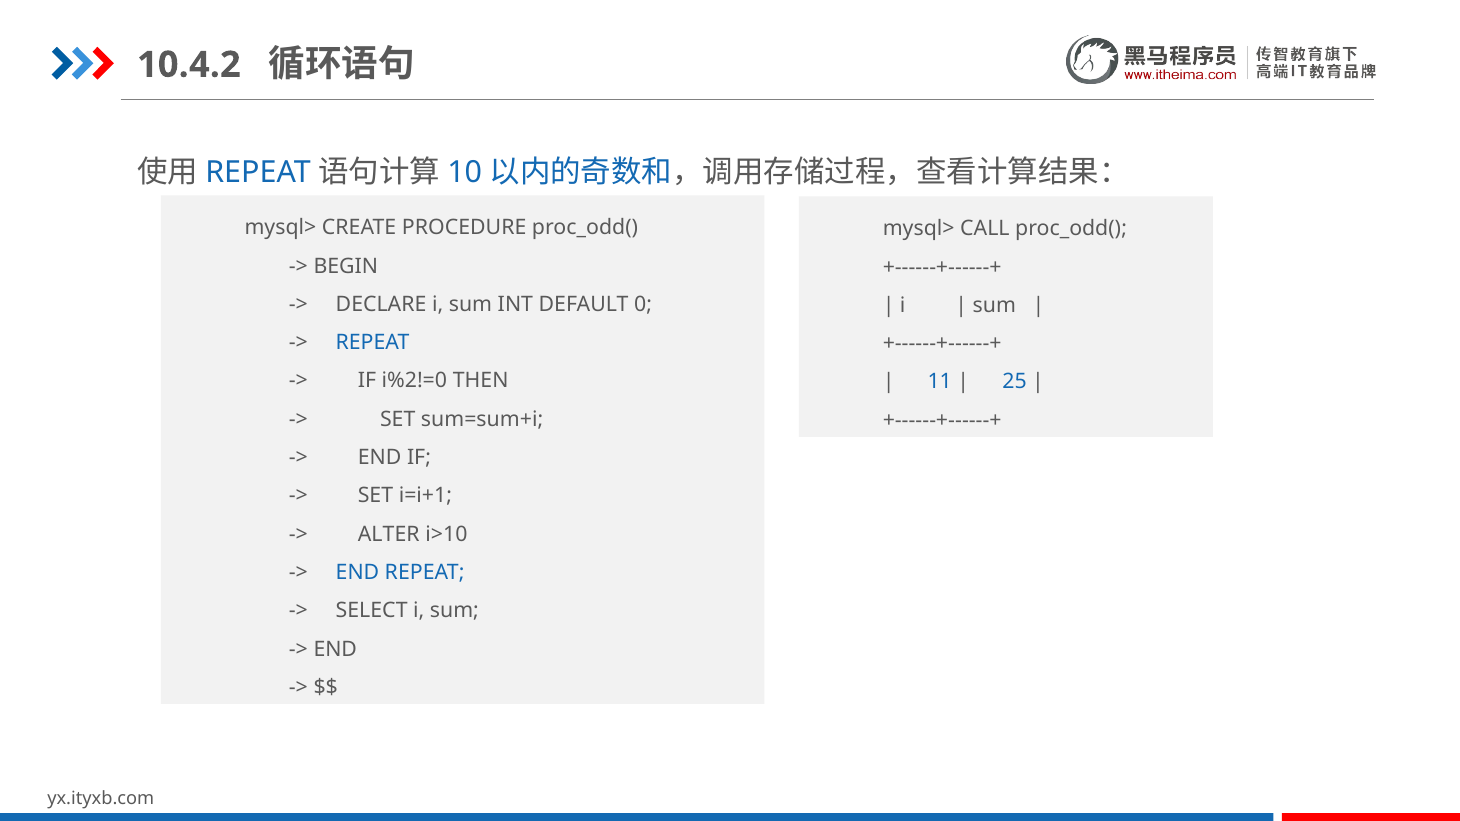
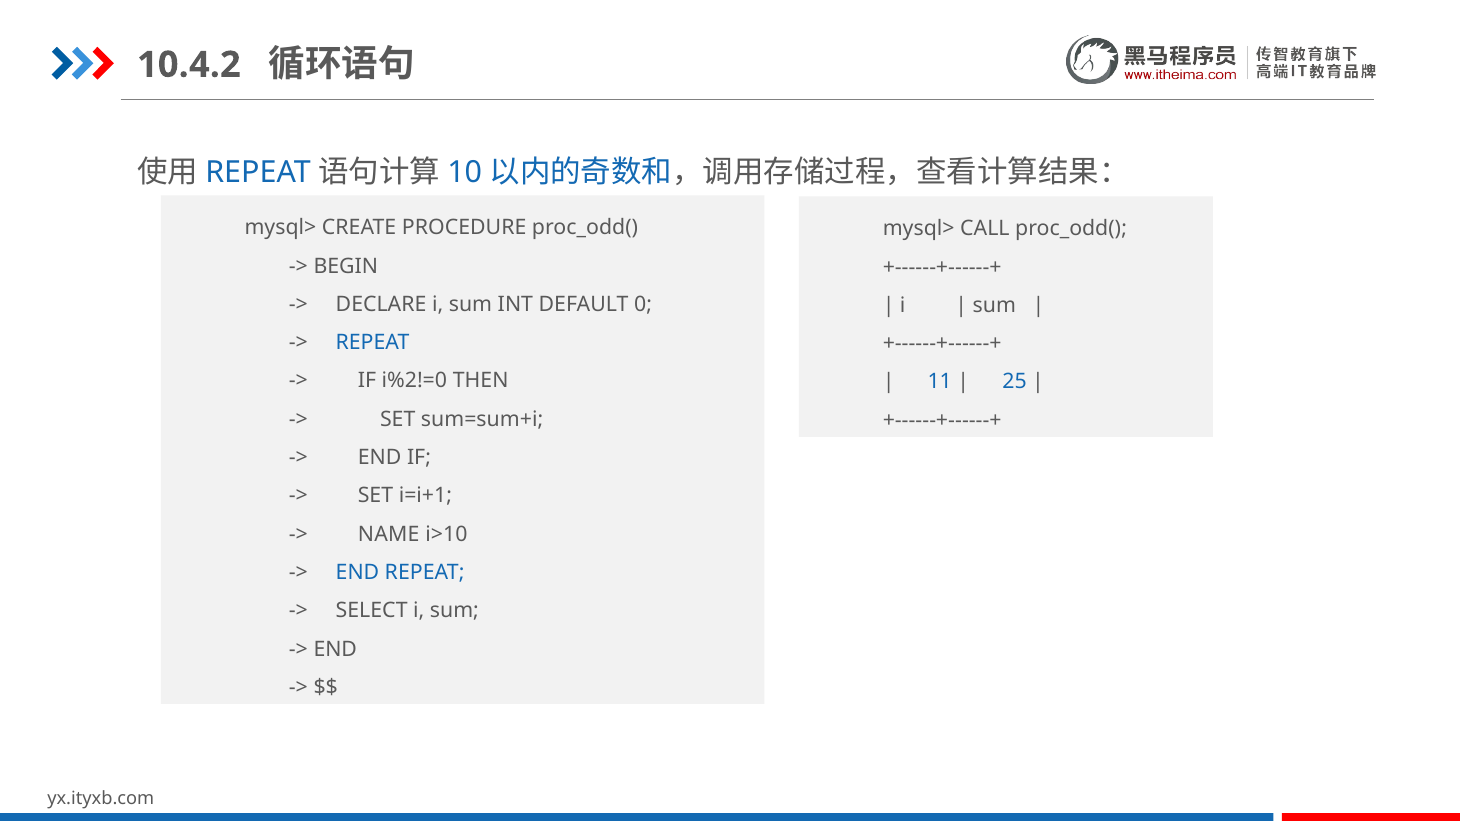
ALTER: ALTER -> NAME (389, 534)
